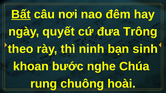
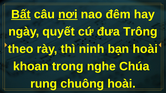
nơi underline: none -> present (68, 14)
bạn sinh: sinh -> hoài (145, 49)
bước: bước -> trong (68, 67)
